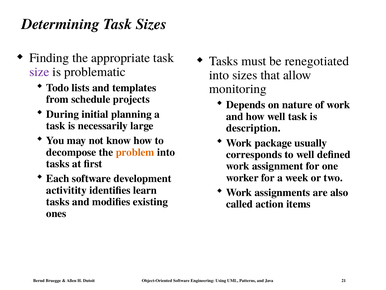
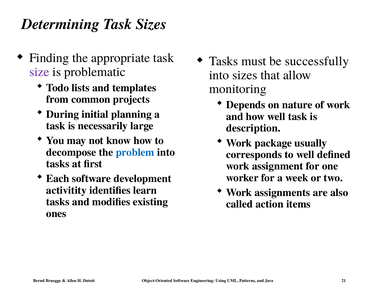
renegotiated: renegotiated -> successfully (317, 61)
schedule: schedule -> common (91, 99)
problem colour: orange -> blue (135, 152)
